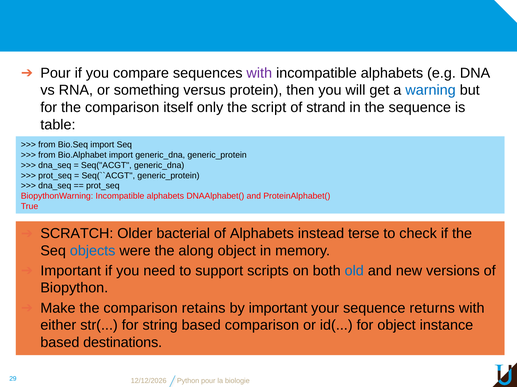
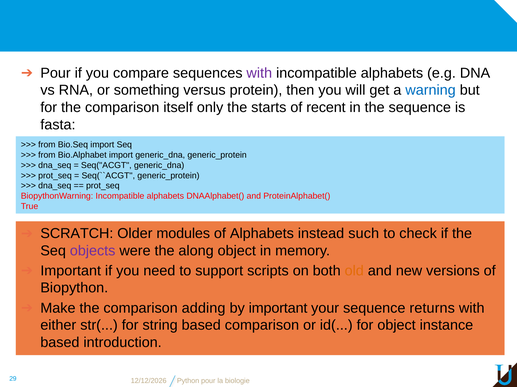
script: script -> starts (269, 108)
strand: strand -> recent (326, 108)
table: table -> fasta (58, 125)
bacterial: bacterial -> modules (183, 234)
terse: terse -> such (364, 234)
objects colour: blue -> purple (93, 251)
old colour: blue -> orange (354, 271)
retains: retains -> adding (204, 309)
destinations: destinations -> introduction (123, 343)
